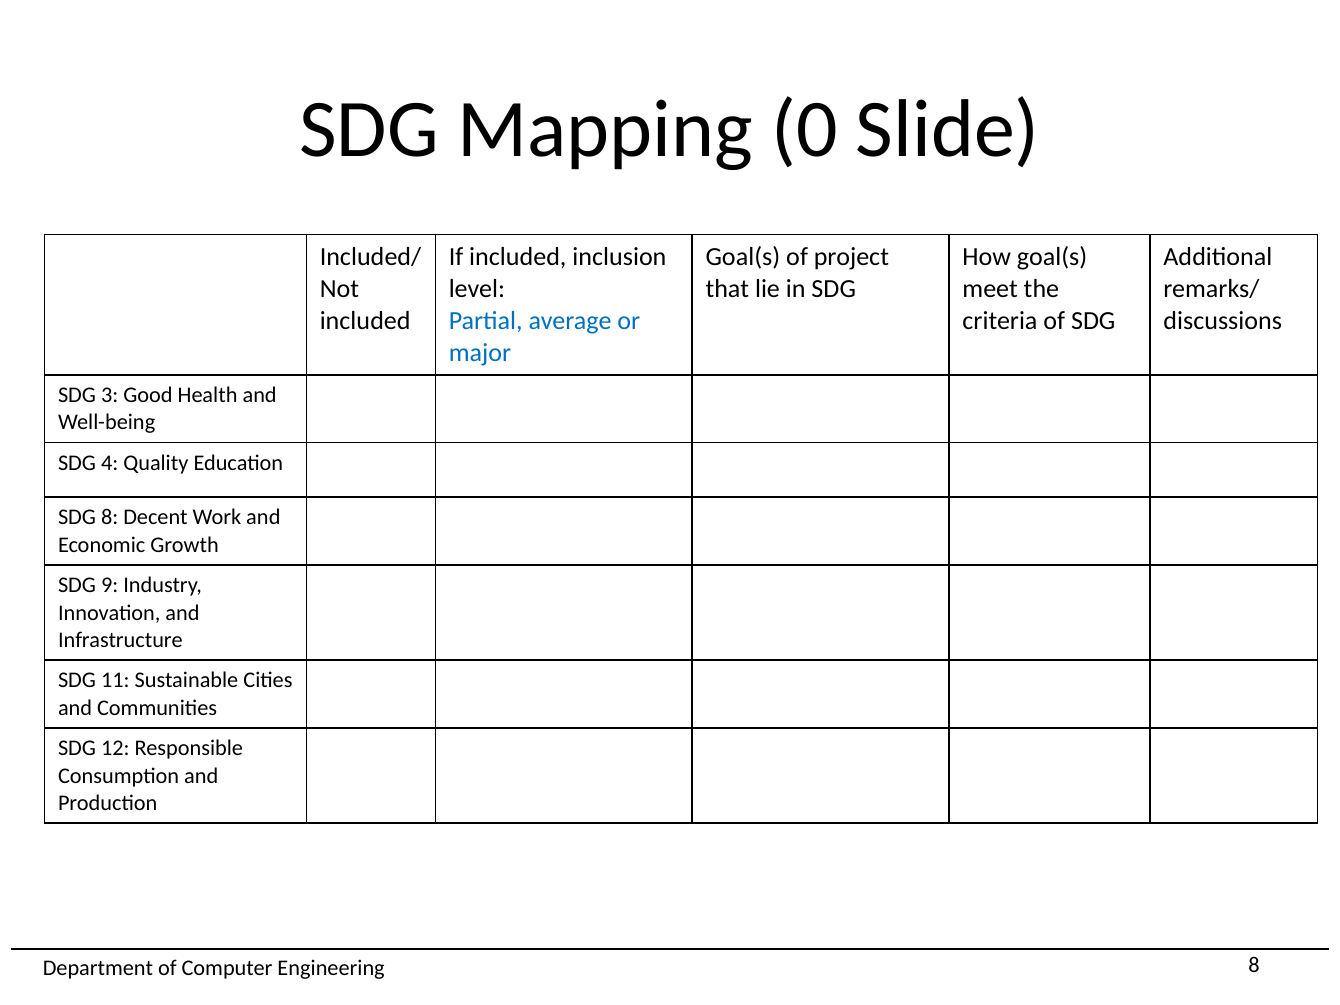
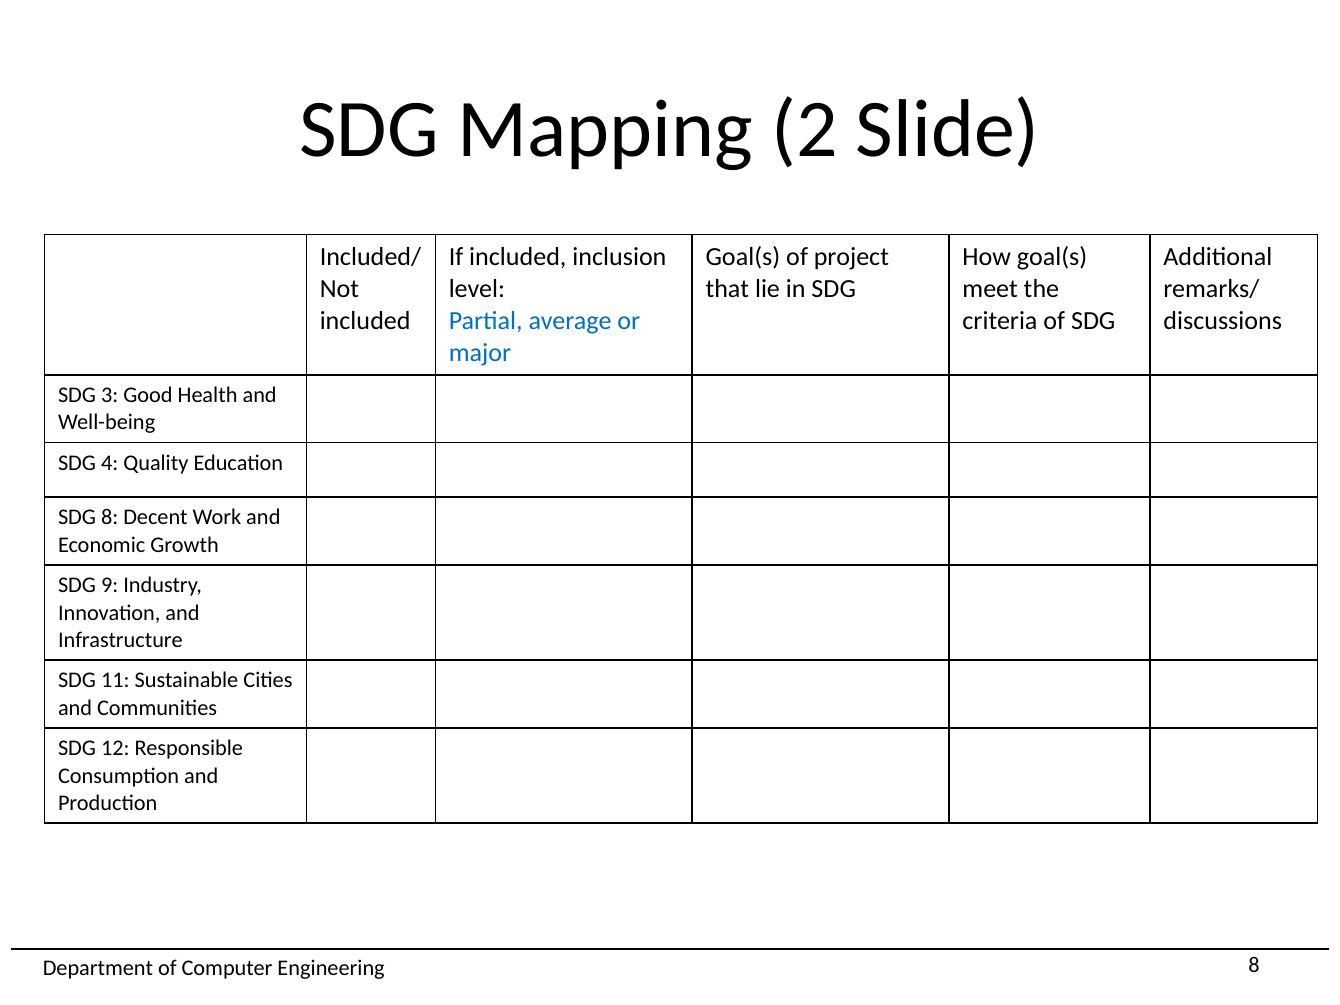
0: 0 -> 2 (804, 130)
